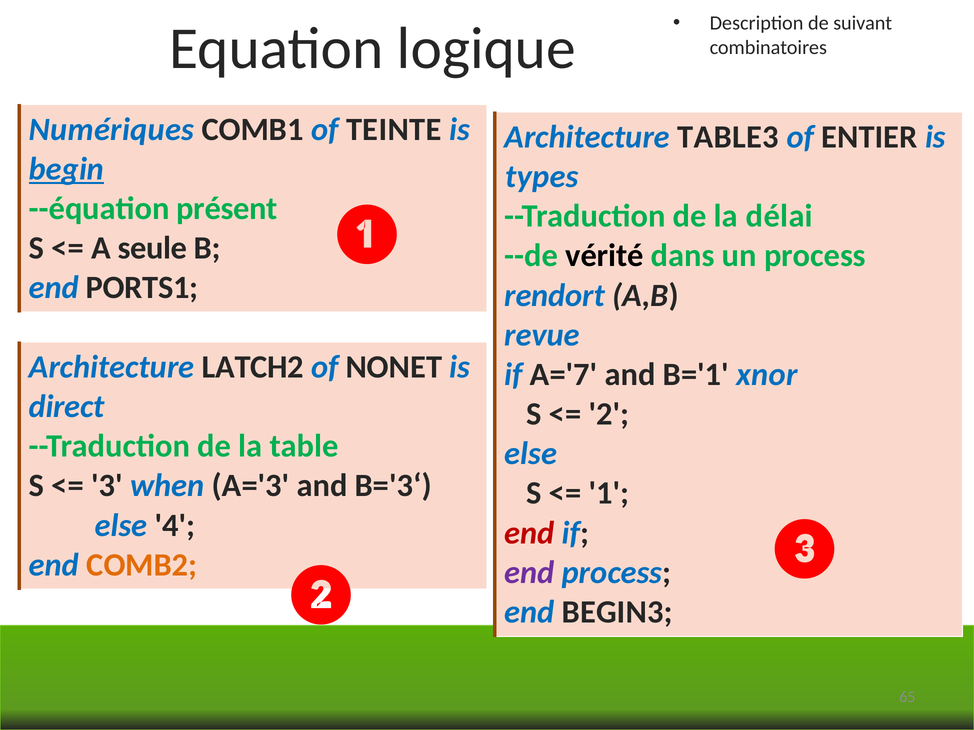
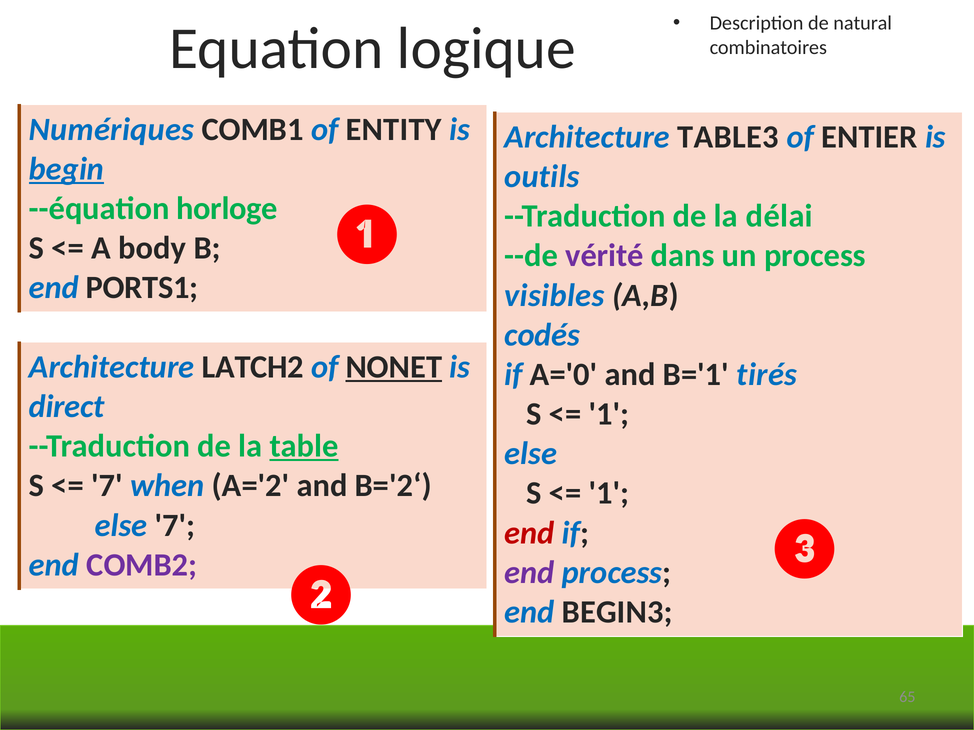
suivant: suivant -> natural (863, 23)
TEINTE: TEINTE -> ENTITY (394, 129)
types: types -> outils (542, 177)
présent: présent -> horloge (227, 209)
seule: seule -> body (152, 248)
vérité colour: black -> purple (604, 256)
rendort: rendort -> visibles (554, 296)
revue: revue -> codés (542, 335)
NONET underline: none -> present (394, 367)
A='7: A='7 -> A='0 (564, 375)
xnor: xnor -> tirés (767, 375)
2: 2 -> 1 (609, 414)
table underline: none -> present (304, 446)
3: 3 -> 7 (107, 486)
A='3: A='3 -> A='2 (251, 486)
B='3‘: B='3‘ -> B='2‘ (393, 486)
else 4: 4 -> 7 (175, 526)
COMB2 colour: orange -> purple (142, 565)
